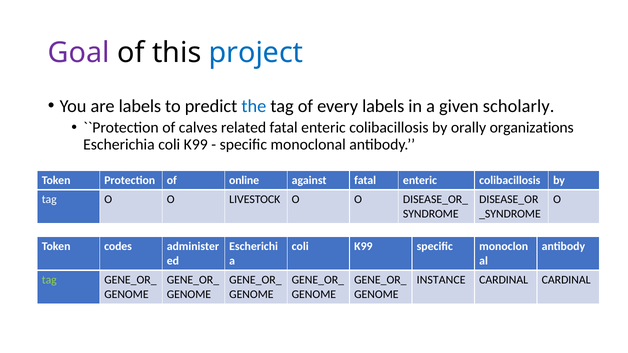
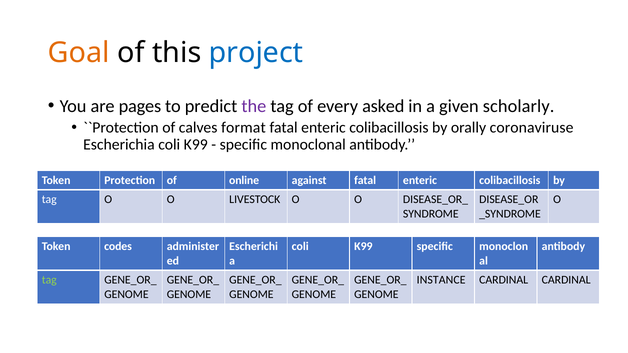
Goal colour: purple -> orange (79, 53)
are labels: labels -> pages (140, 106)
the colour: blue -> purple (254, 106)
every labels: labels -> asked (383, 106)
related: related -> format (243, 128)
organizations: organizations -> coronaviruse (532, 128)
